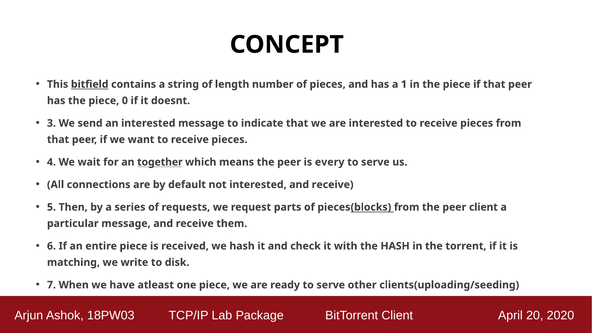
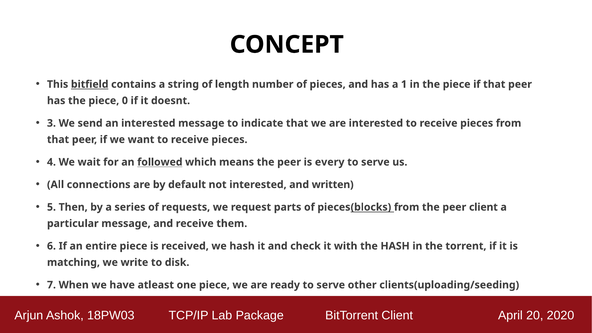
together: together -> followed (160, 162)
interested and receive: receive -> written (333, 185)
